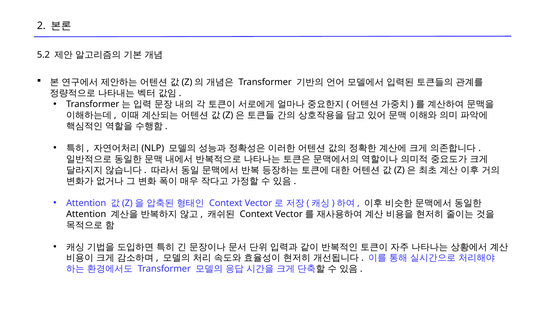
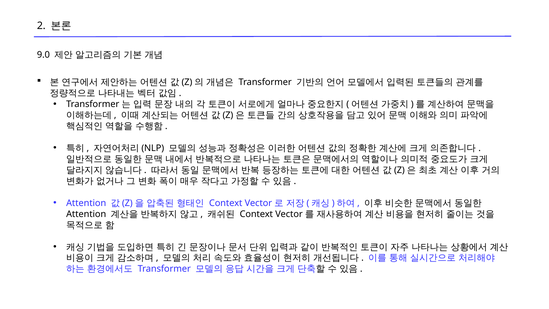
5.2: 5.2 -> 9.0 (43, 55)
